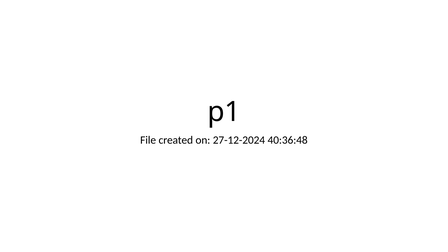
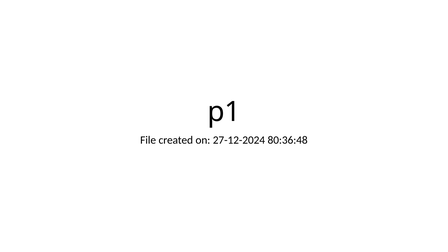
40:36:48: 40:36:48 -> 80:36:48 (288, 140)
